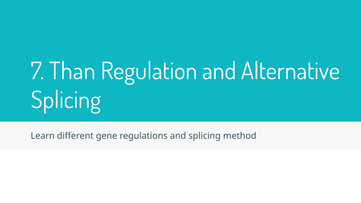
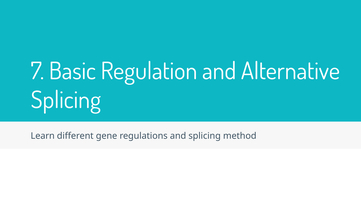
Than: Than -> Basic (72, 71)
